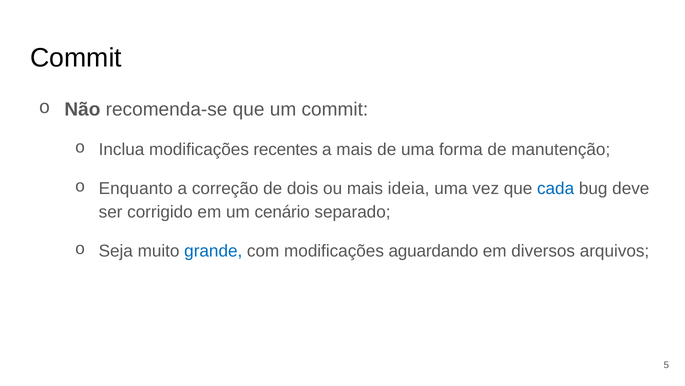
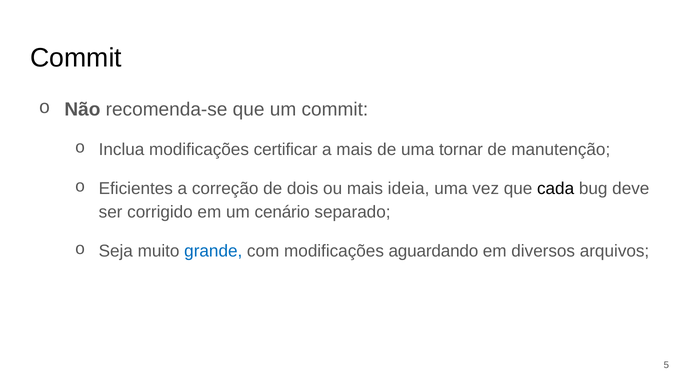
recentes: recentes -> certificar (286, 149)
forma: forma -> tornar (461, 149)
Enquanto: Enquanto -> Eficientes (136, 188)
cada colour: blue -> black (556, 188)
